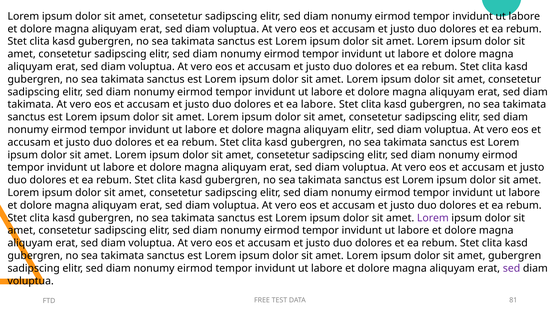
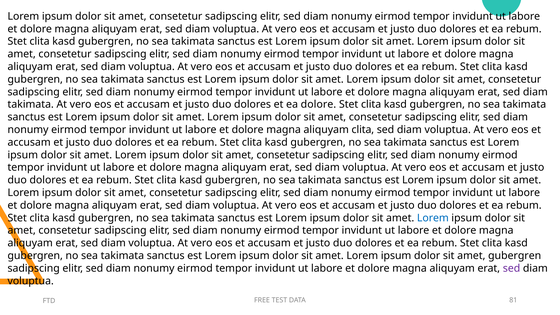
ea labore: labore -> dolore (318, 104)
aliquyam elitr: elitr -> clita (363, 130)
Lorem colour: purple -> blue (433, 218)
